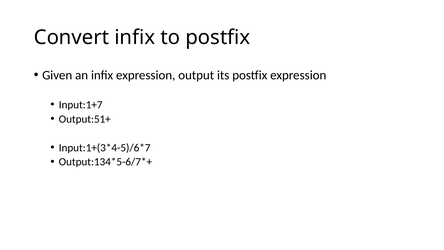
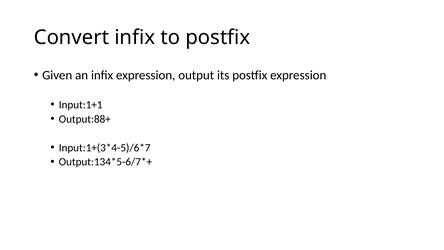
Input:1+7: Input:1+7 -> Input:1+1 (81, 105)
Output:51+: Output:51+ -> Output:88+ (85, 119)
